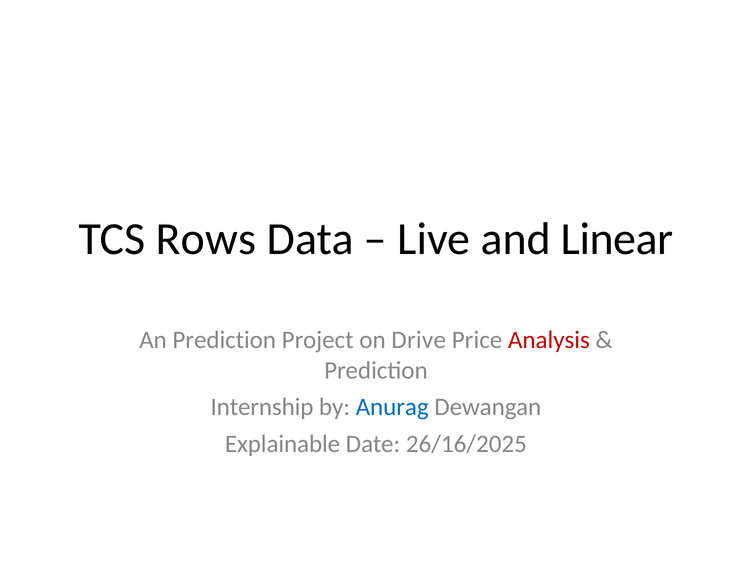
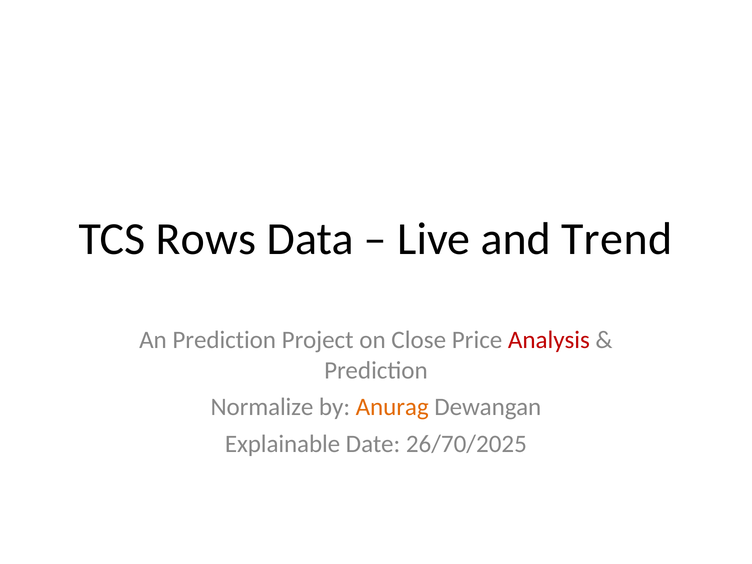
Linear: Linear -> Trend (617, 239)
Drive: Drive -> Close (419, 340)
Internship: Internship -> Normalize (262, 407)
Anurag colour: blue -> orange (392, 407)
26/16/2025: 26/16/2025 -> 26/70/2025 (466, 444)
